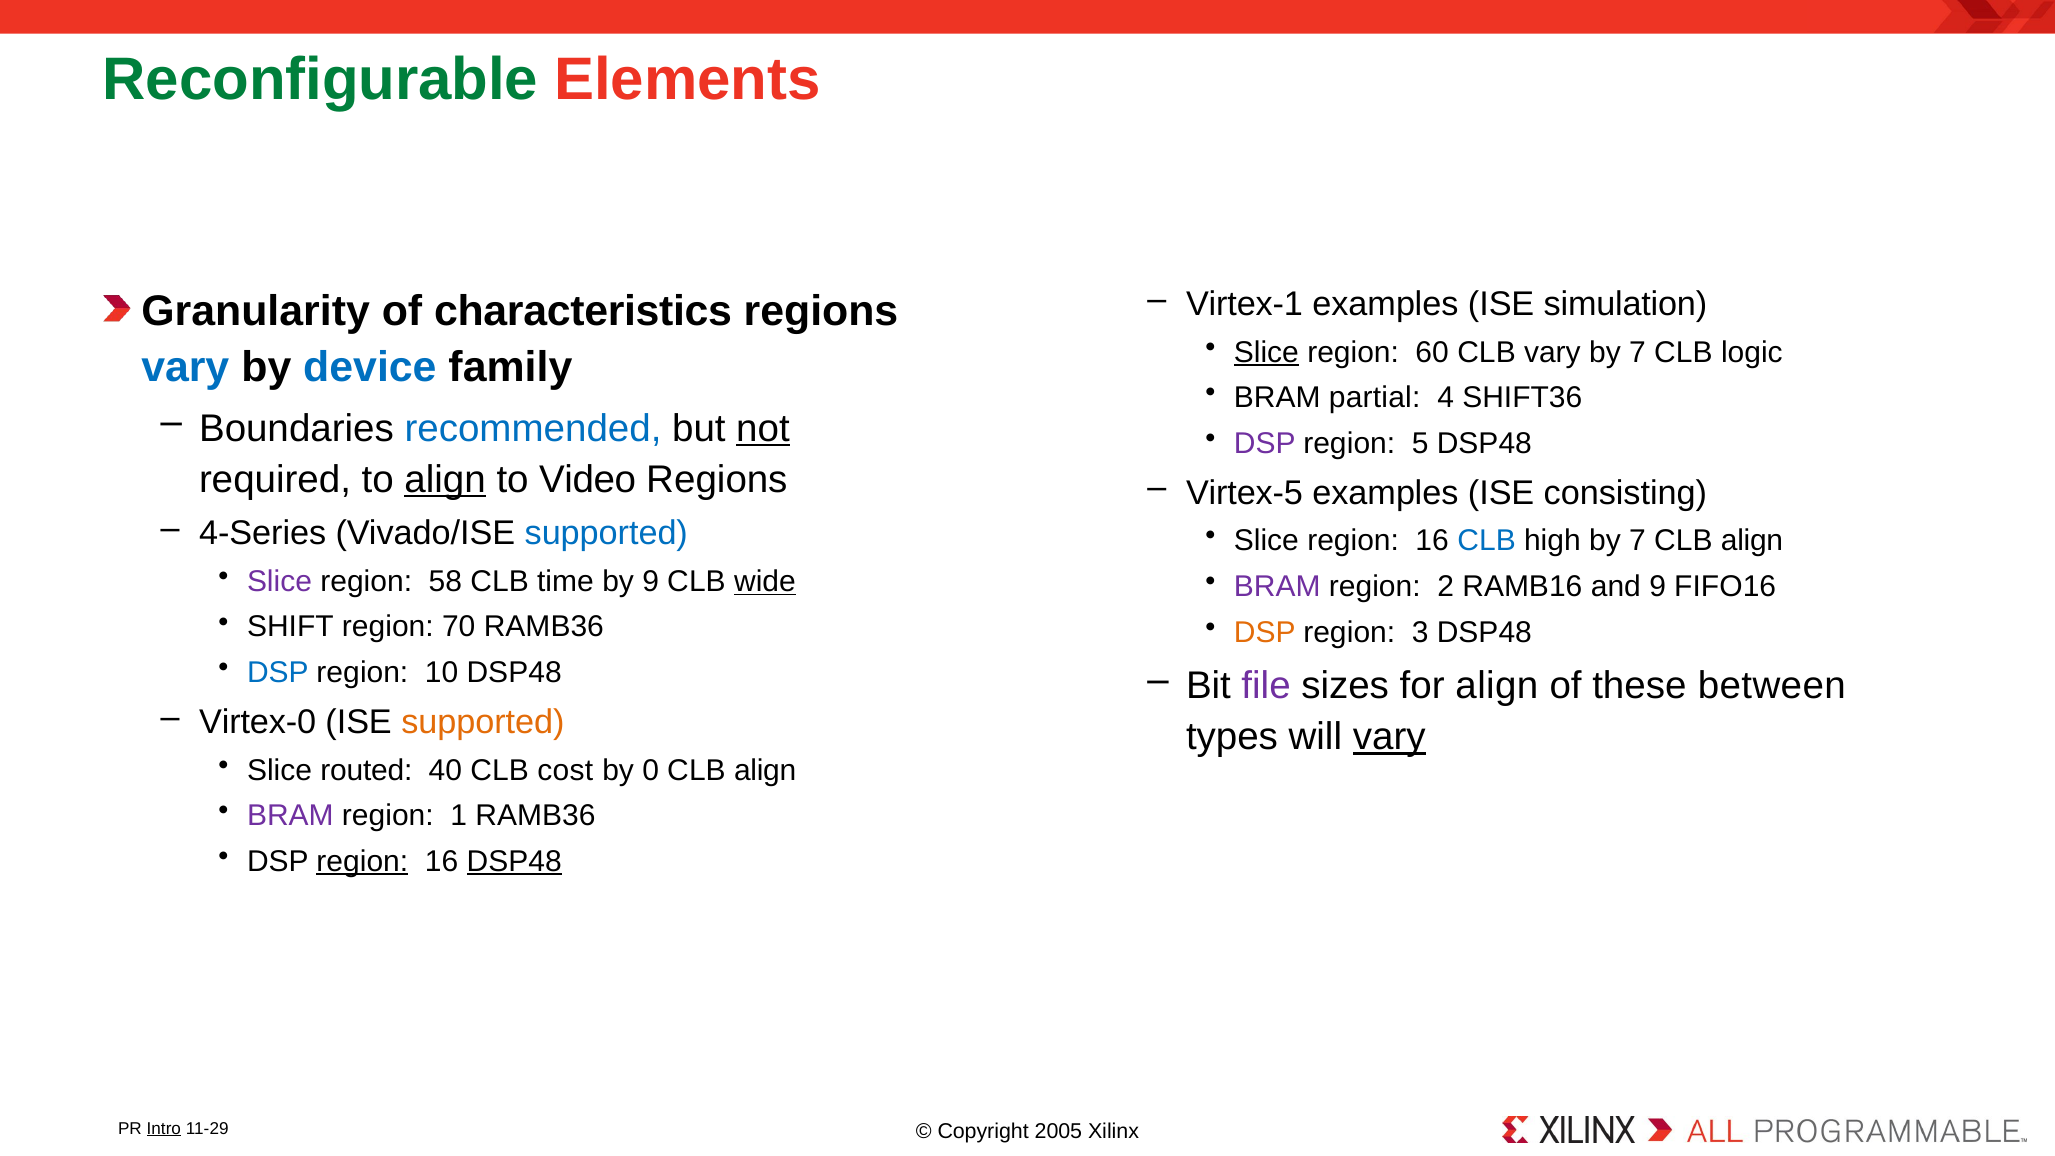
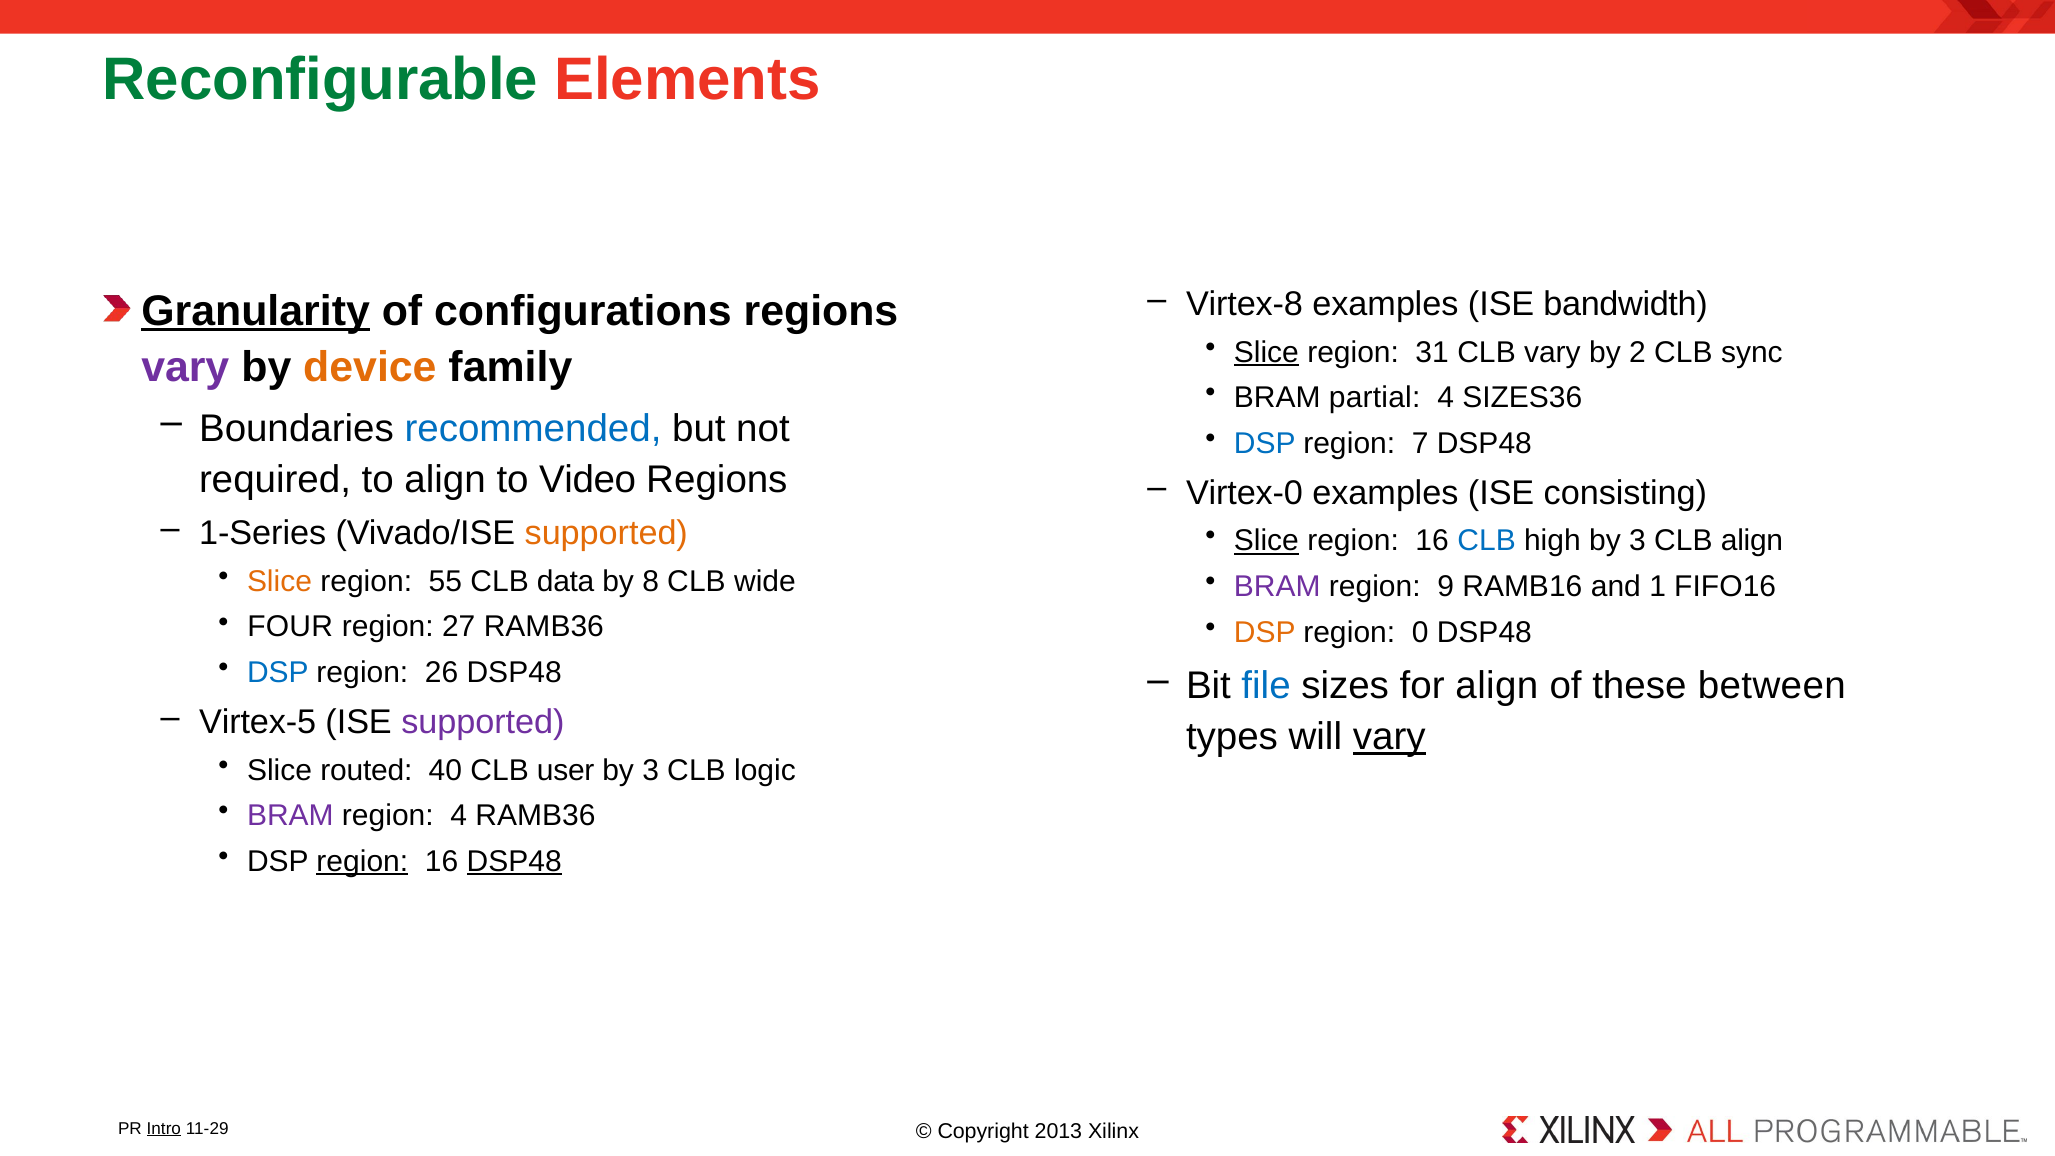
Virtex-1: Virtex-1 -> Virtex-8 (1245, 304)
simulation: simulation -> bandwidth (1626, 304)
Granularity underline: none -> present (256, 311)
characteristics: characteristics -> configurations (583, 311)
60: 60 -> 31 (1432, 352)
7: 7 -> 2 (1638, 352)
logic: logic -> sync (1752, 352)
vary colour: blue -> purple (185, 368)
device colour: blue -> orange (370, 368)
SHIFT36: SHIFT36 -> SIZES36 (1522, 398)
not underline: present -> none (763, 429)
DSP colour: purple -> blue (1265, 443)
5: 5 -> 7 (1420, 443)
align underline: present -> none (445, 480)
Virtex-5: Virtex-5 -> Virtex-0 (1245, 493)
4-Series: 4-Series -> 1-Series (263, 534)
supported colour: blue -> orange (606, 534)
Slice underline: none -> present (1266, 541)
high by 7: 7 -> 3 (1638, 541)
Slice colour: purple -> orange (279, 582)
58: 58 -> 55 (445, 582)
time: time -> data (566, 582)
by 9: 9 -> 8 (651, 582)
wide underline: present -> none (765, 582)
2: 2 -> 9 (1446, 587)
and 9: 9 -> 1 (1658, 587)
SHIFT: SHIFT -> FOUR (290, 627)
70: 70 -> 27 (459, 627)
3: 3 -> 0 (1420, 632)
10: 10 -> 26 (442, 673)
file colour: purple -> blue (1266, 686)
Virtex-0: Virtex-0 -> Virtex-5 (258, 723)
supported colour: orange -> purple (483, 723)
cost: cost -> user (566, 770)
0: 0 -> 3 (651, 770)
align: align -> logic (765, 770)
region 1: 1 -> 4 (459, 816)
2005: 2005 -> 2013 (1058, 1131)
